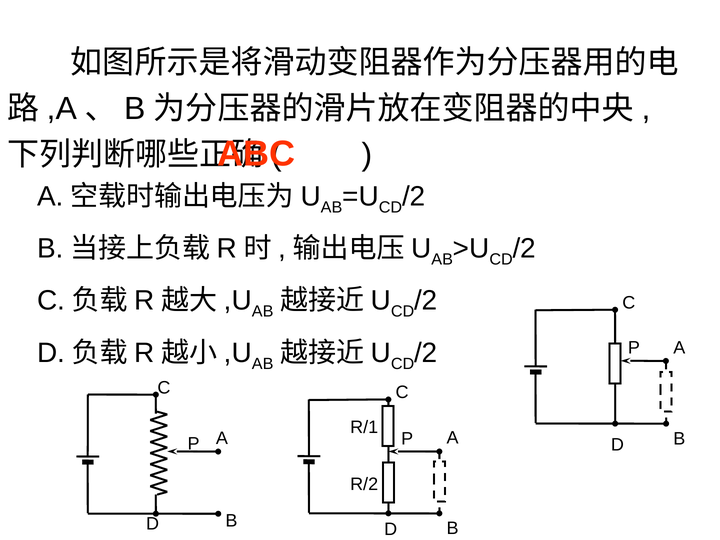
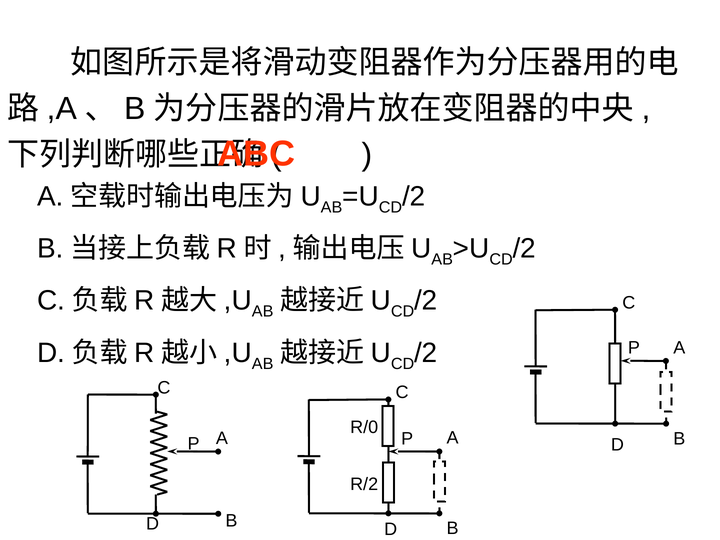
R/1: R/1 -> R/0 (364, 427)
